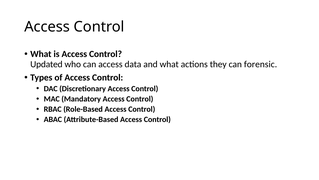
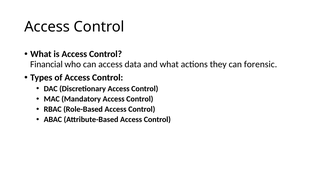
Updated: Updated -> Financial (46, 64)
